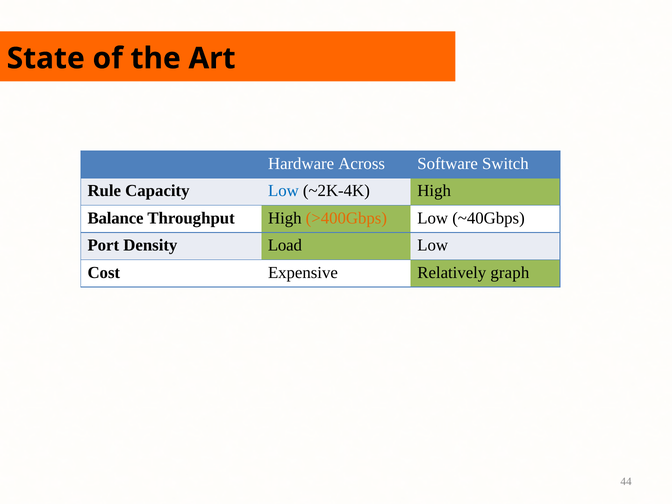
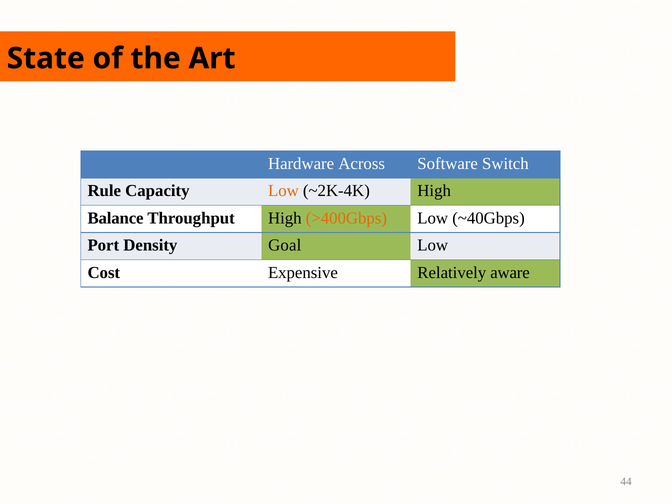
Low colour: blue -> orange (283, 191)
Load: Load -> Goal (285, 245)
graph: graph -> aware (510, 273)
